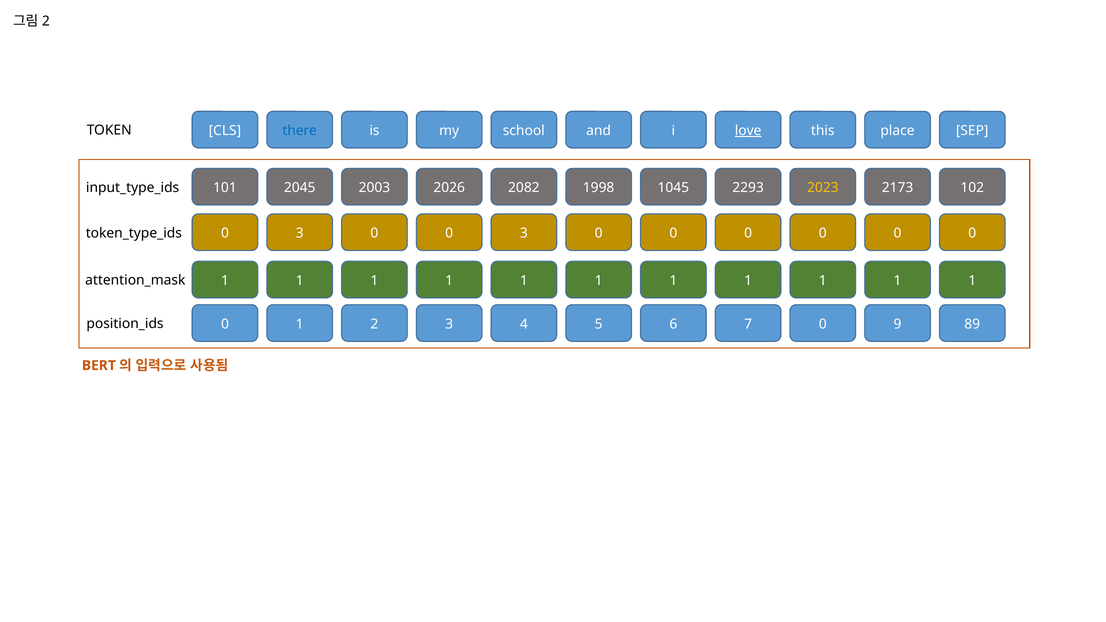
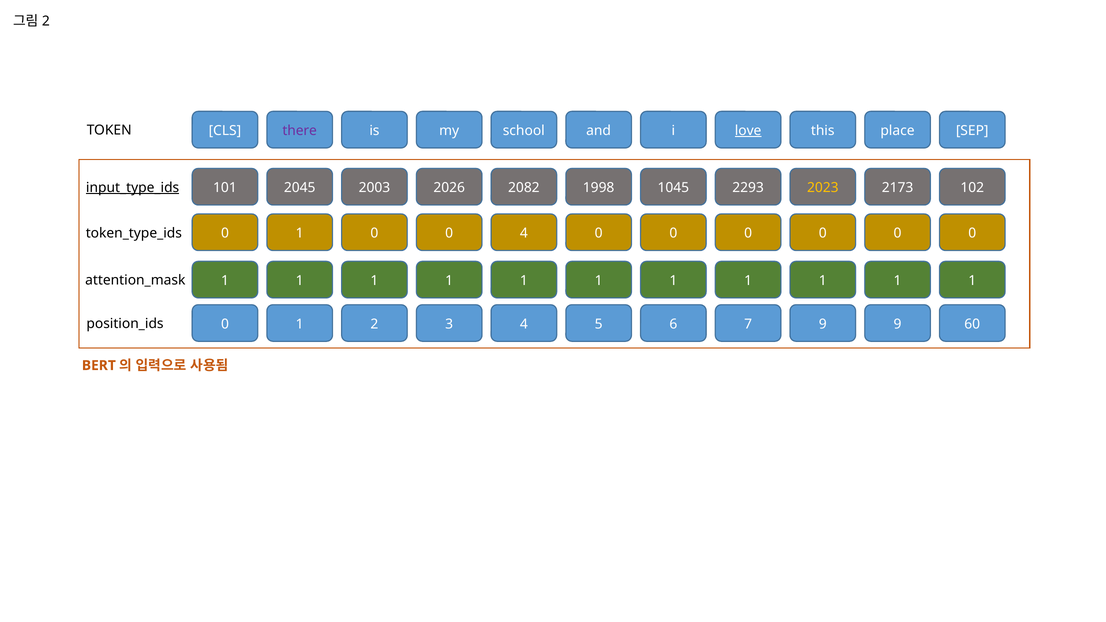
there colour: blue -> purple (300, 131)
input_type_ids underline: none -> present (133, 187)
3: 3 -> 1 (300, 233)
0 0 3: 3 -> 4 (524, 233)
7 0: 0 -> 9 (823, 324)
89: 89 -> 60 (972, 324)
